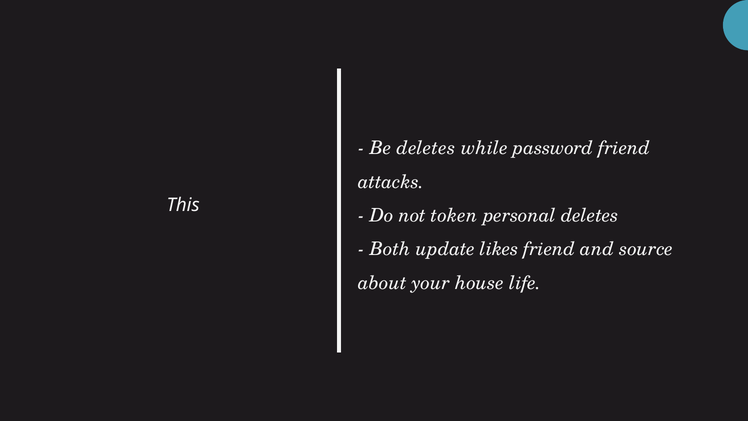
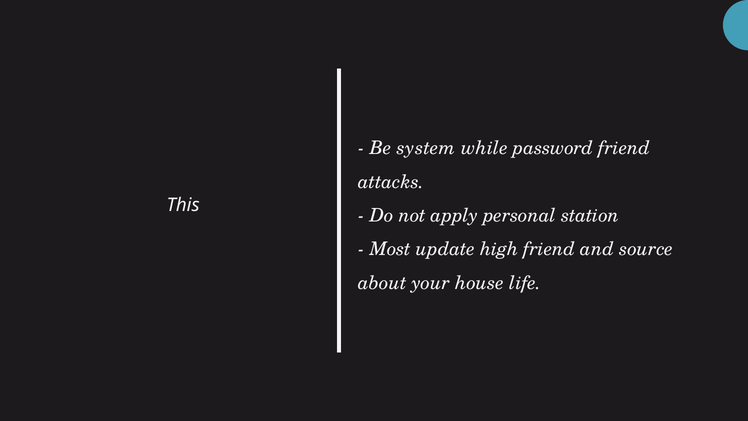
Be deletes: deletes -> system (426, 148)
token: token -> apply (455, 215)
personal deletes: deletes -> station (590, 215)
Both: Both -> Most (390, 249)
likes: likes -> high (499, 249)
